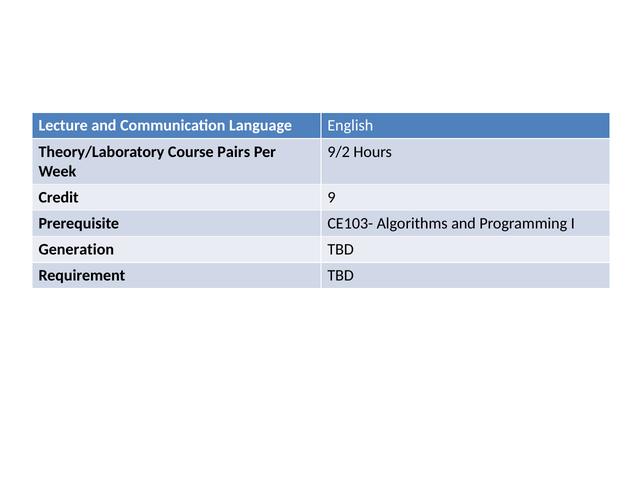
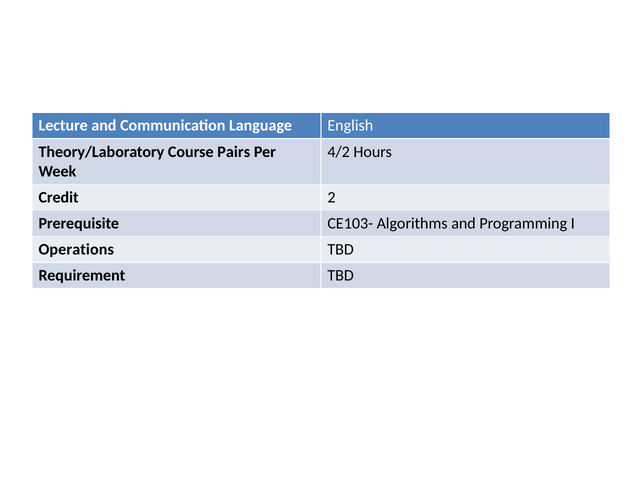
9/2: 9/2 -> 4/2 (339, 152)
9: 9 -> 2 (331, 197)
Generation: Generation -> Operations (76, 249)
